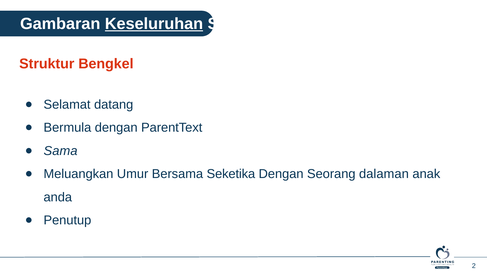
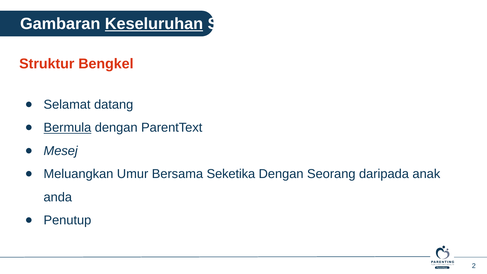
Bermula underline: none -> present (67, 128)
Sama: Sama -> Mesej (61, 151)
dalaman: dalaman -> daripada (384, 174)
